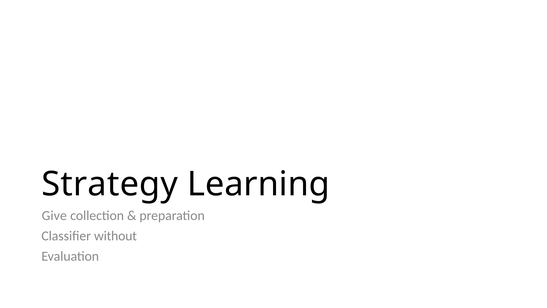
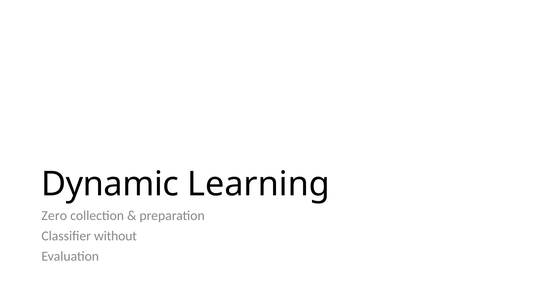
Strategy: Strategy -> Dynamic (110, 184)
Give: Give -> Zero (54, 215)
